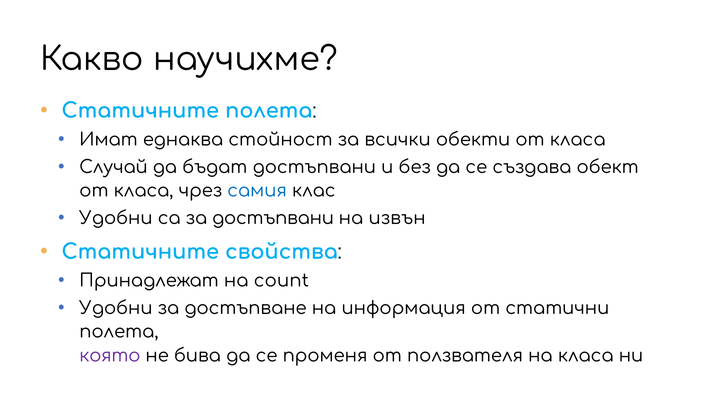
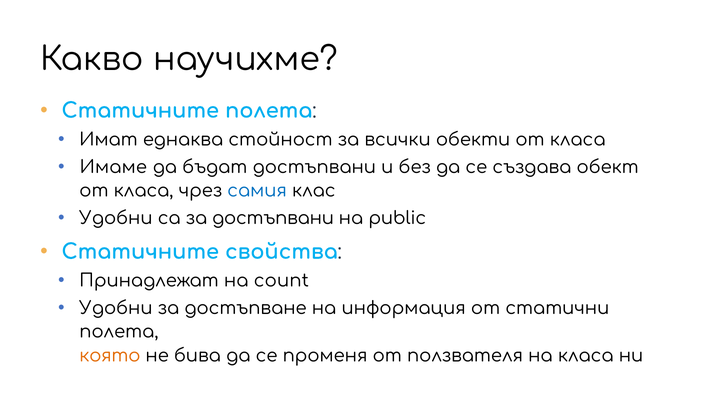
Случай: Случай -> Имаме (113, 167)
извън: извън -> public (397, 218)
която colour: purple -> orange (110, 356)
